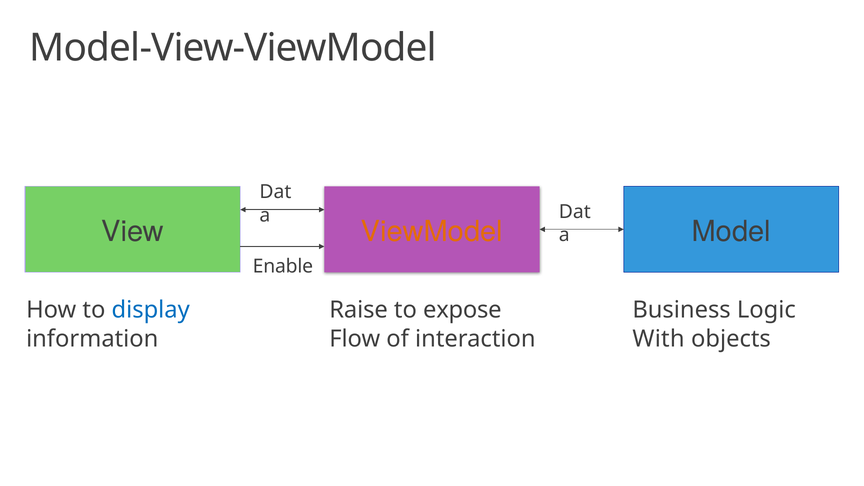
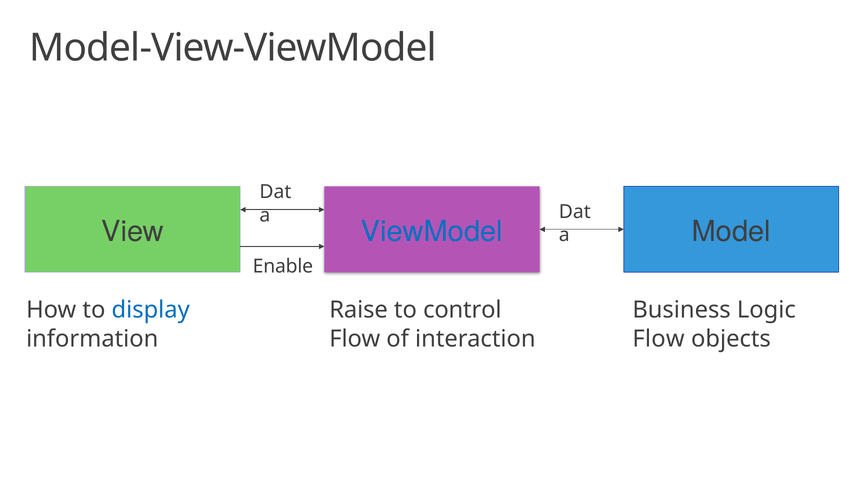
ViewModel colour: orange -> blue (432, 231)
expose: expose -> control (462, 310)
With: With -> Flow (659, 339)
